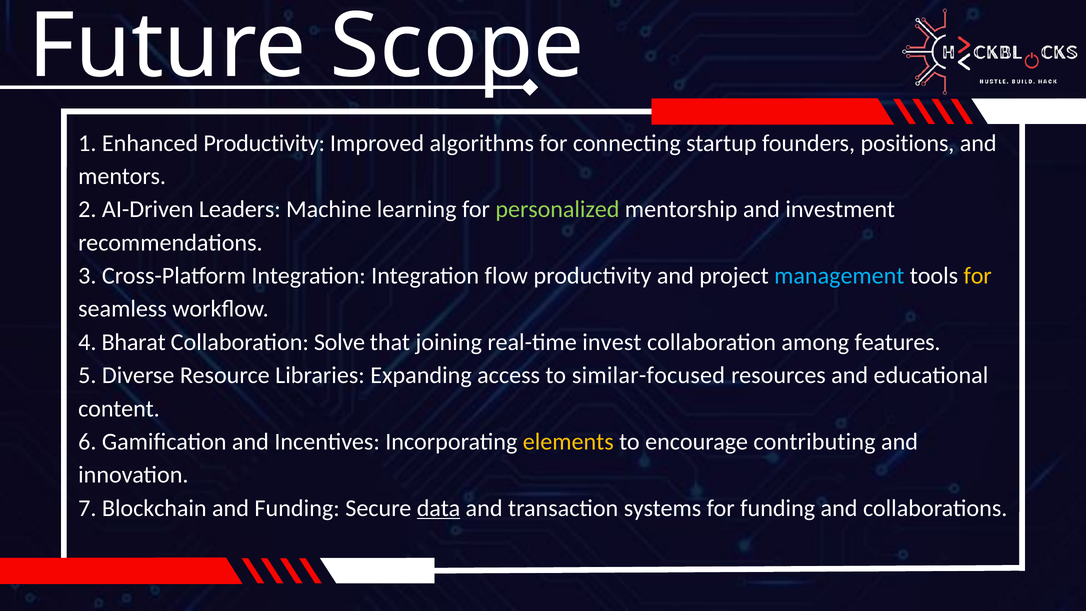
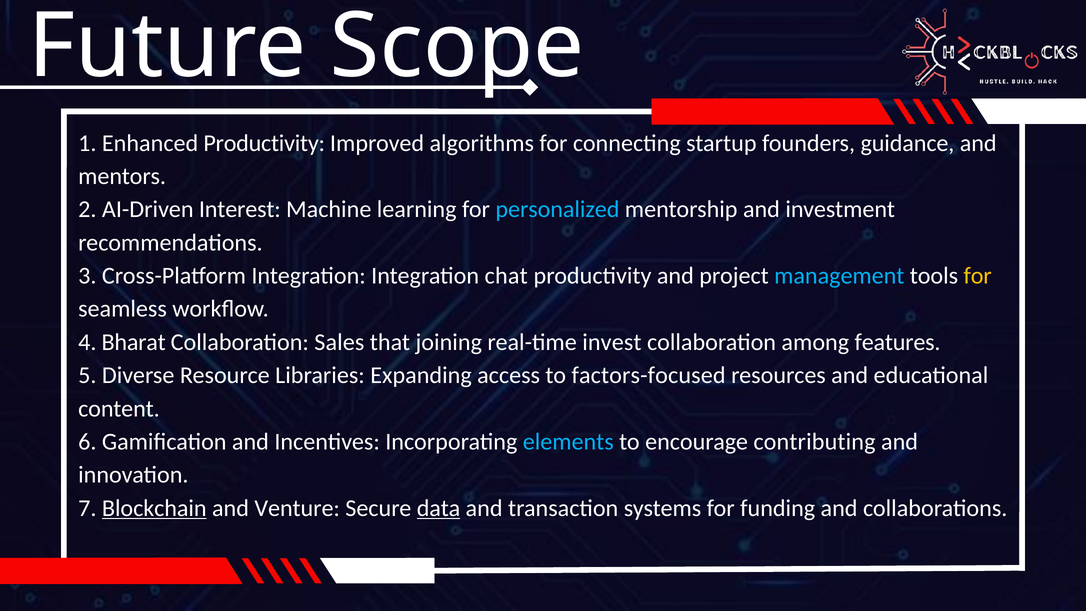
positions: positions -> guidance (907, 143)
Leaders: Leaders -> Interest (240, 209)
personalized colour: light green -> light blue (557, 209)
flow: flow -> chat (506, 276)
Solve: Solve -> Sales (339, 342)
similar-focused: similar-focused -> factors-focused (649, 375)
elements colour: yellow -> light blue (568, 442)
Blockchain underline: none -> present (154, 508)
and Funding: Funding -> Venture (297, 508)
